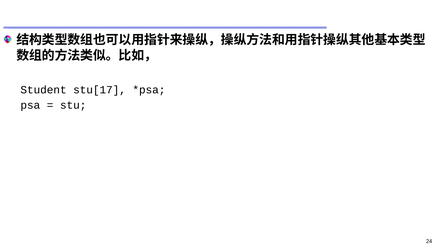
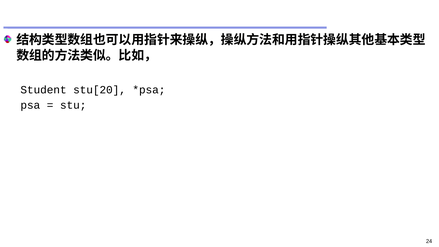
stu[17: stu[17 -> stu[20 (100, 90)
